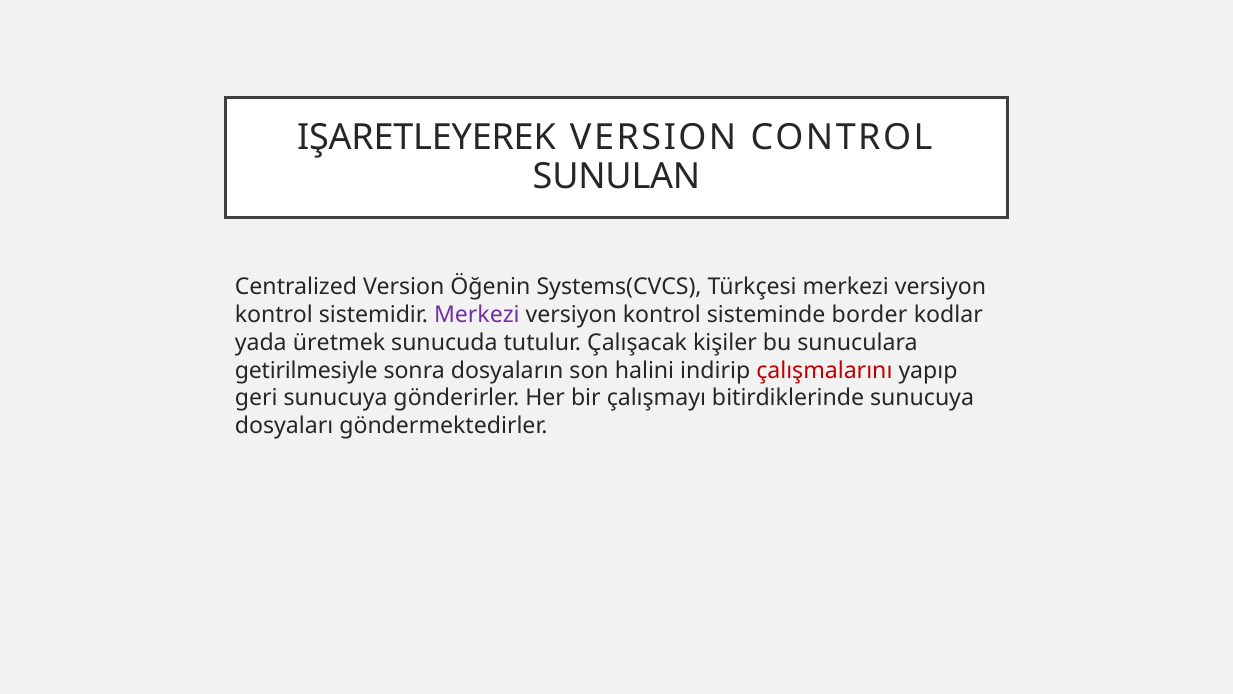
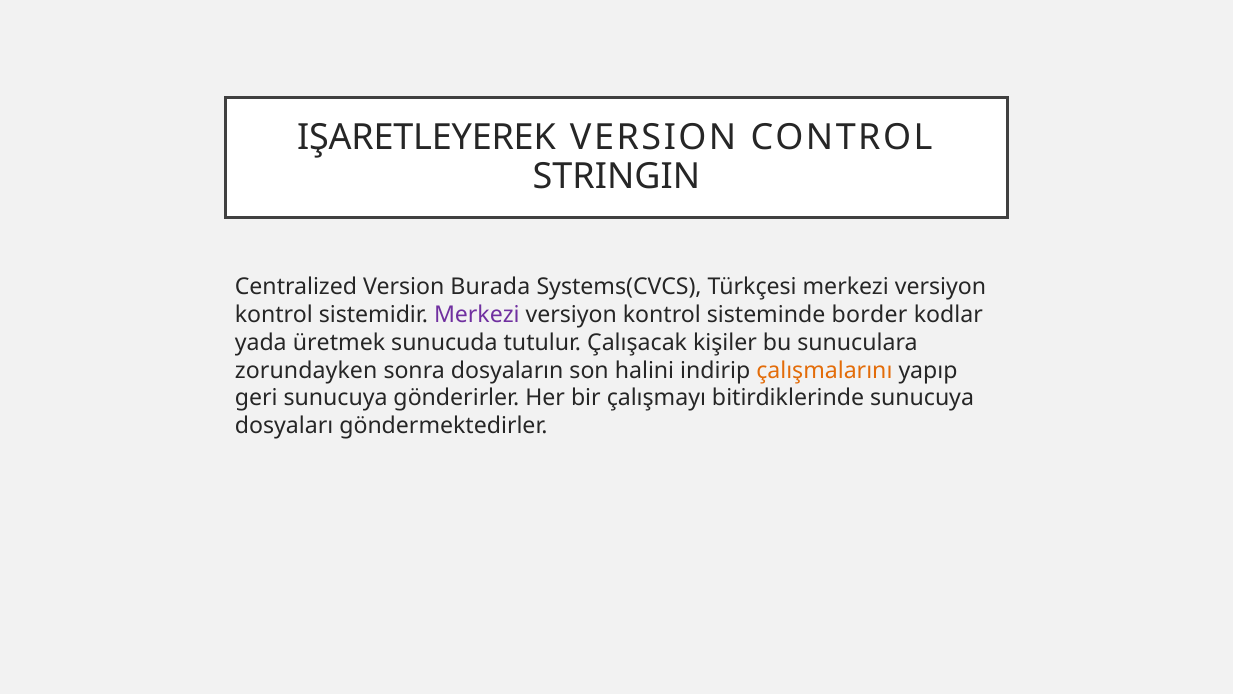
SUNULAN: SUNULAN -> STRINGIN (616, 177)
Öğenin: Öğenin -> Burada (490, 287)
getirilmesiyle: getirilmesiyle -> zorundayken (306, 370)
çalışmalarını colour: red -> orange (824, 370)
